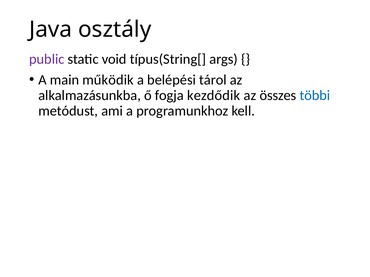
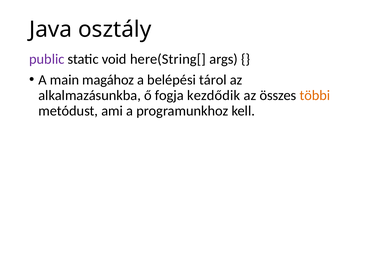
típus(String[: típus(String[ -> here(String[ (168, 59)
működik: működik -> magához (108, 80)
többi colour: blue -> orange (315, 95)
